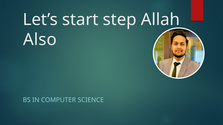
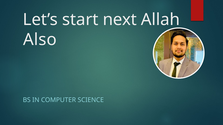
step: step -> next (120, 20)
